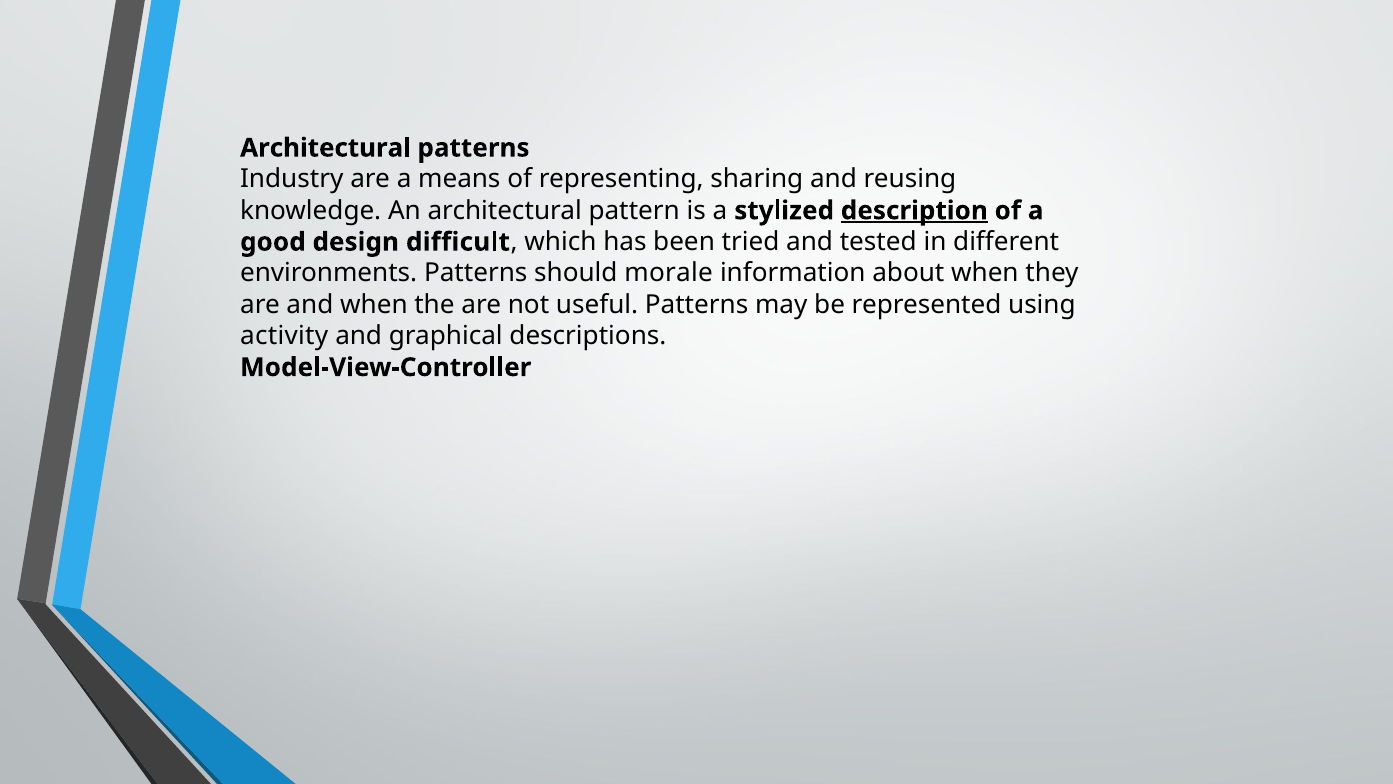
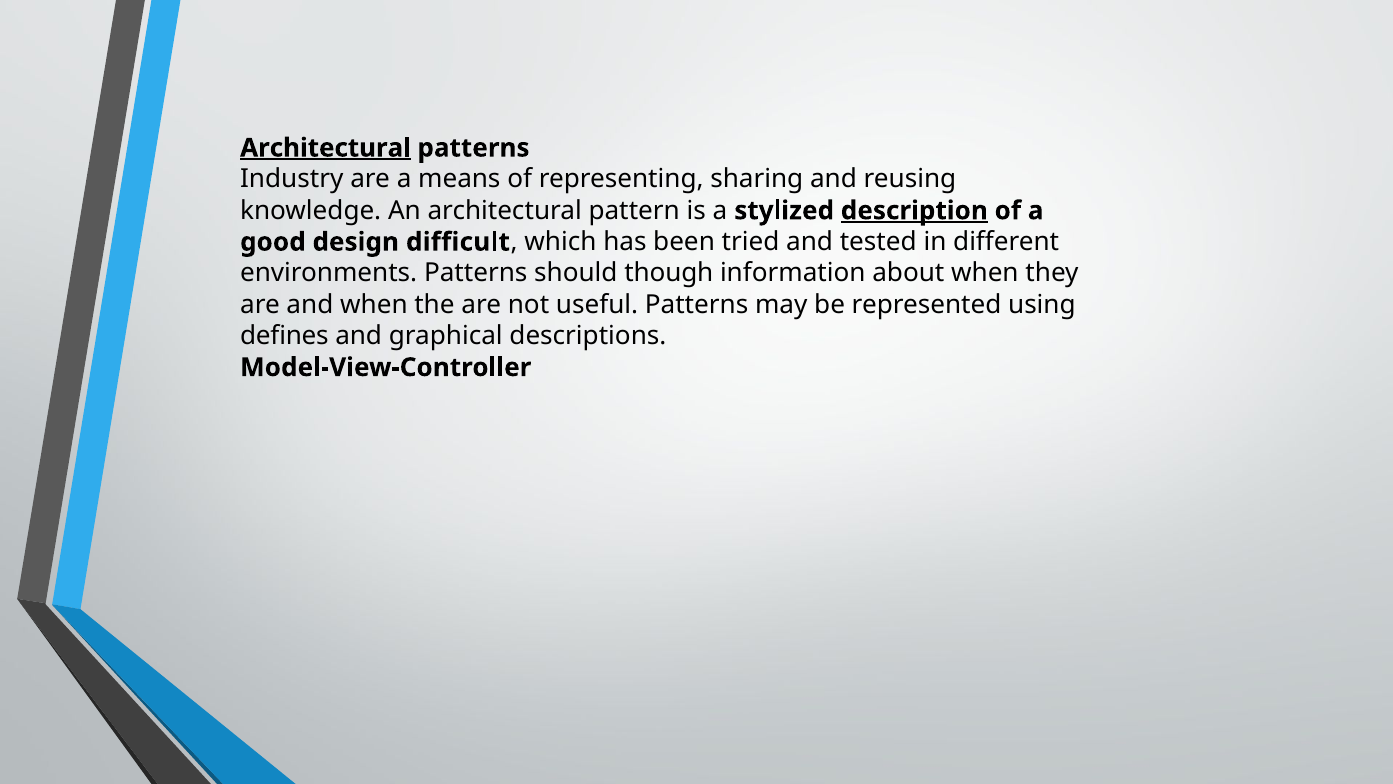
Architectural underline: none -> present (325, 148)
morale: morale -> though (669, 273)
activity: activity -> defines (284, 336)
